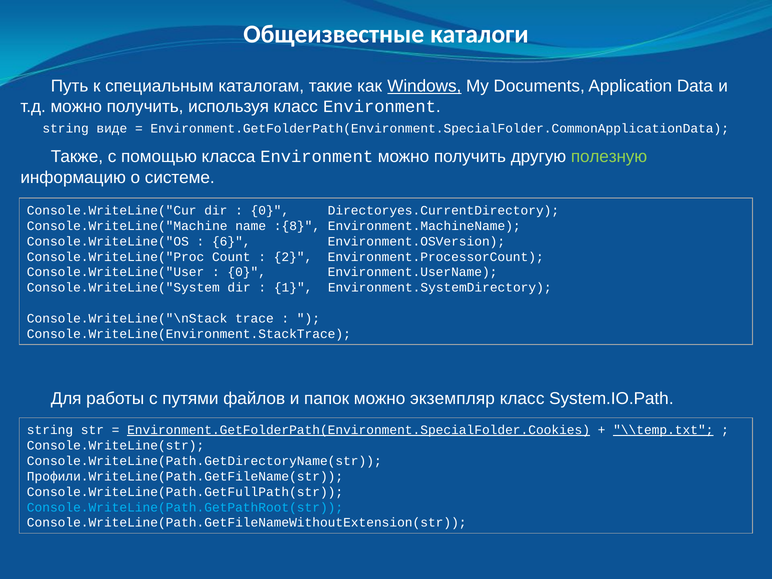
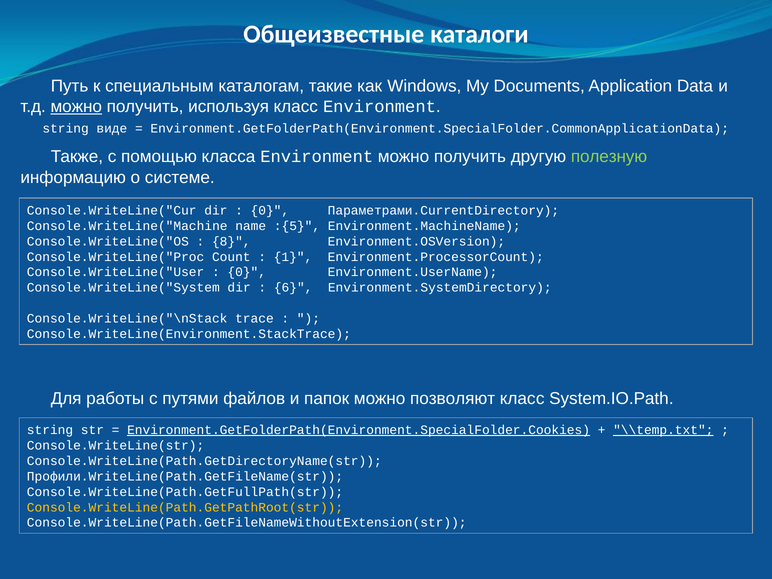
Windows underline: present -> none (424, 86)
можно underline: none -> present (76, 107)
Directoryes.CurrentDirectory: Directoryes.CurrentDirectory -> Параметрами.CurrentDirectory (443, 210)
:{8: :{8 -> :{5 (297, 226)
6: 6 -> 8 (231, 241)
2: 2 -> 1 (293, 257)
1: 1 -> 6 (293, 288)
экземпляр: экземпляр -> позволяют (453, 398)
Console.WriteLine(Path.GetPathRoot(str colour: light blue -> yellow (185, 507)
